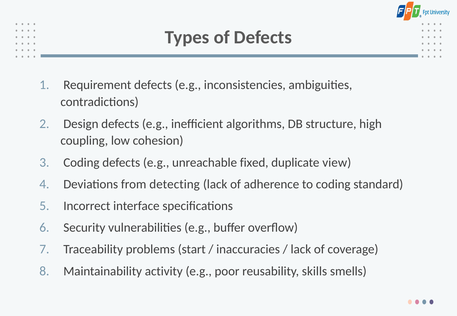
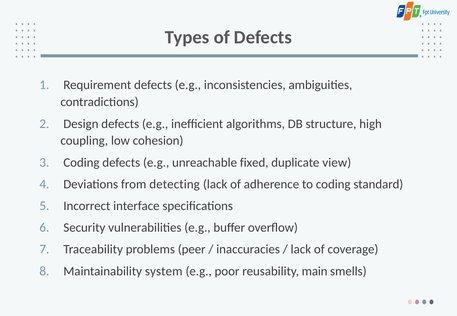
start: start -> peer (192, 250)
activity: activity -> system (164, 271)
skills: skills -> main (315, 271)
